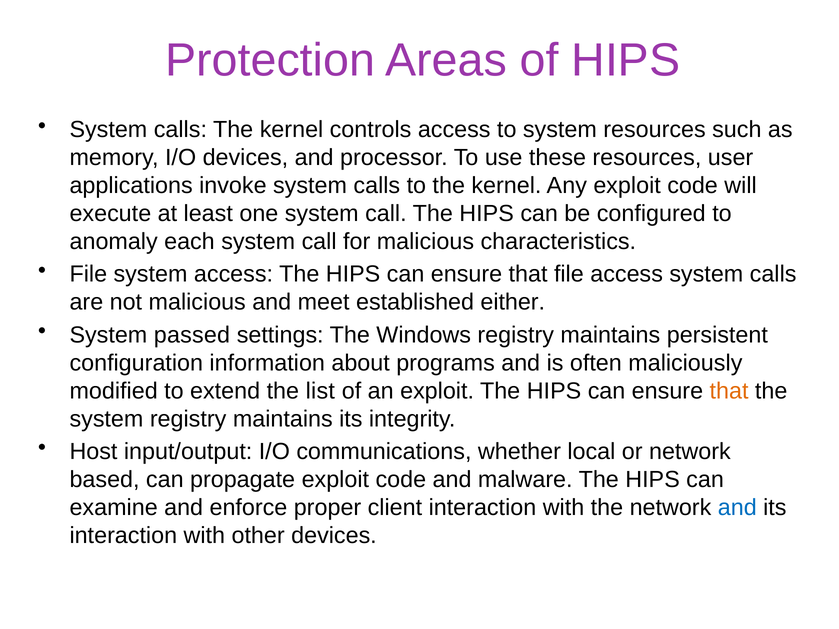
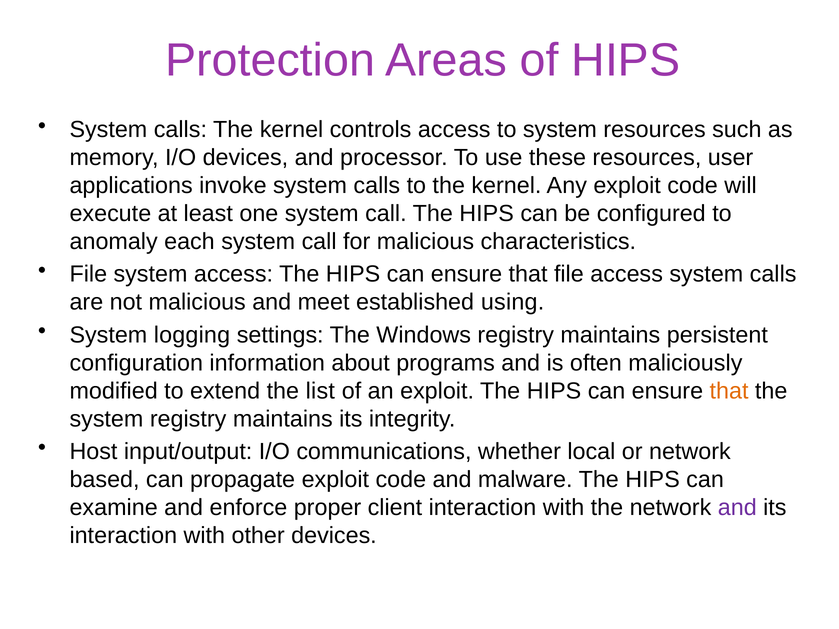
either: either -> using (513, 302)
passed: passed -> logging (192, 335)
and colour: blue -> purple (737, 508)
